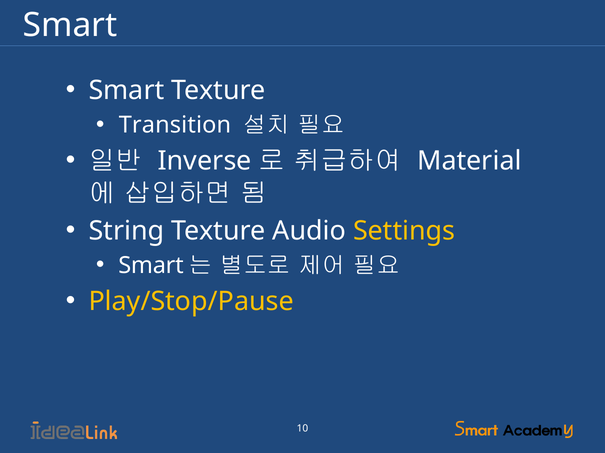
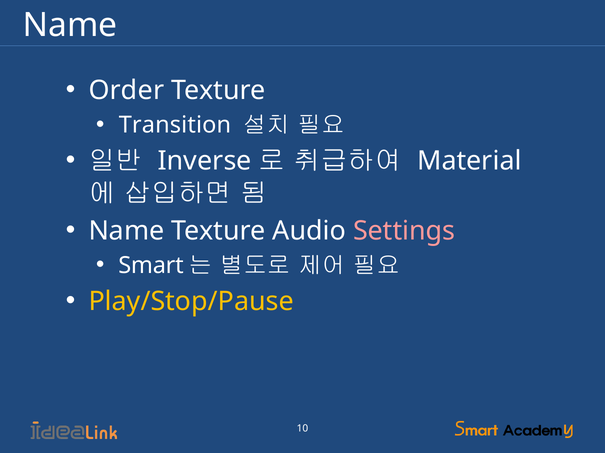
Smart: Smart -> Name (70, 25)
Smart: Smart -> Order (126, 91)
String: String -> Name (126, 231)
Settings colour: yellow -> pink (404, 231)
